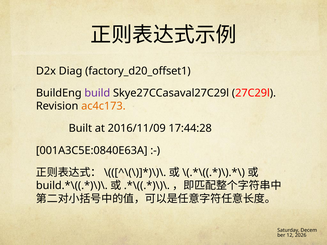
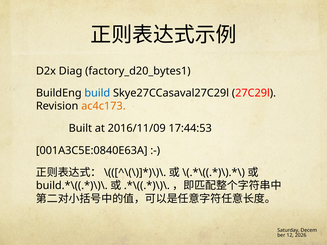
factory_d20_offset1: factory_d20_offset1 -> factory_d20_bytes1 (138, 71)
build colour: purple -> blue (97, 93)
17:44:28: 17:44:28 -> 17:44:53 (190, 128)
